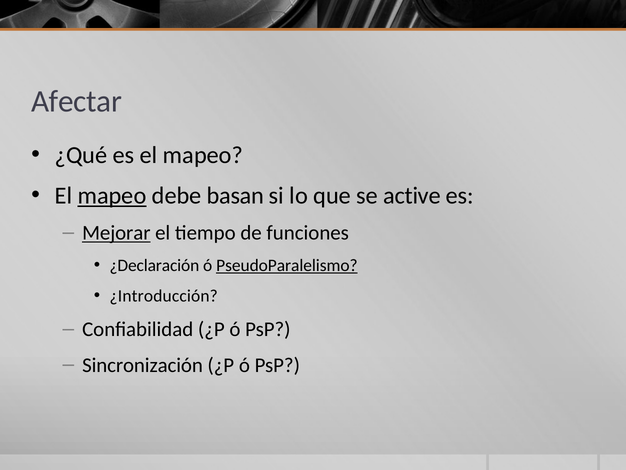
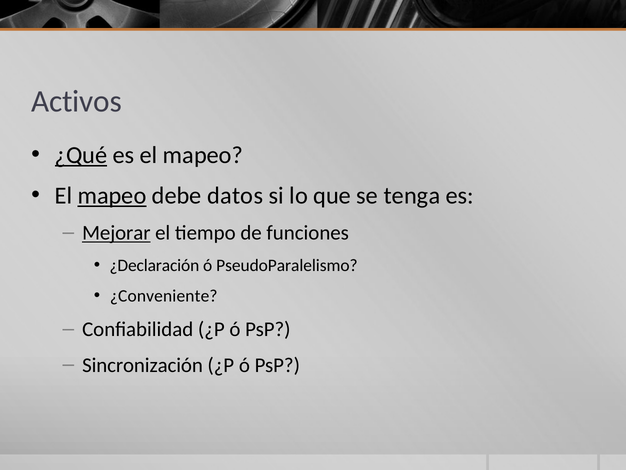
Afectar: Afectar -> Activos (77, 101)
¿Qué underline: none -> present (81, 155)
basan: basan -> datos (235, 195)
active: active -> tenga (412, 195)
PseudoParalelismo underline: present -> none (287, 265)
¿Introducción: ¿Introducción -> ¿Conveniente (164, 296)
